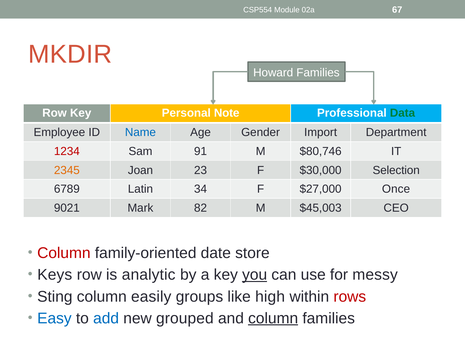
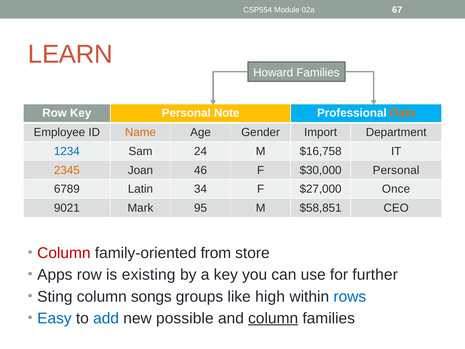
MKDIR: MKDIR -> LEARN (70, 54)
Data colour: green -> orange (402, 113)
Name colour: blue -> orange (140, 132)
1234 colour: red -> blue (67, 151)
91: 91 -> 24 (201, 151)
$80,746: $80,746 -> $16,758 (321, 151)
23: 23 -> 46 (201, 170)
$30,000 Selection: Selection -> Personal (396, 170)
82: 82 -> 95 (201, 208)
$45,003: $45,003 -> $58,851 (321, 208)
date: date -> from (216, 253)
Keys: Keys -> Apps (55, 275)
analytic: analytic -> existing (149, 275)
you underline: present -> none (255, 275)
messy: messy -> further (375, 275)
easily: easily -> songs (151, 296)
rows colour: red -> blue (350, 296)
grouped: grouped -> possible (185, 318)
